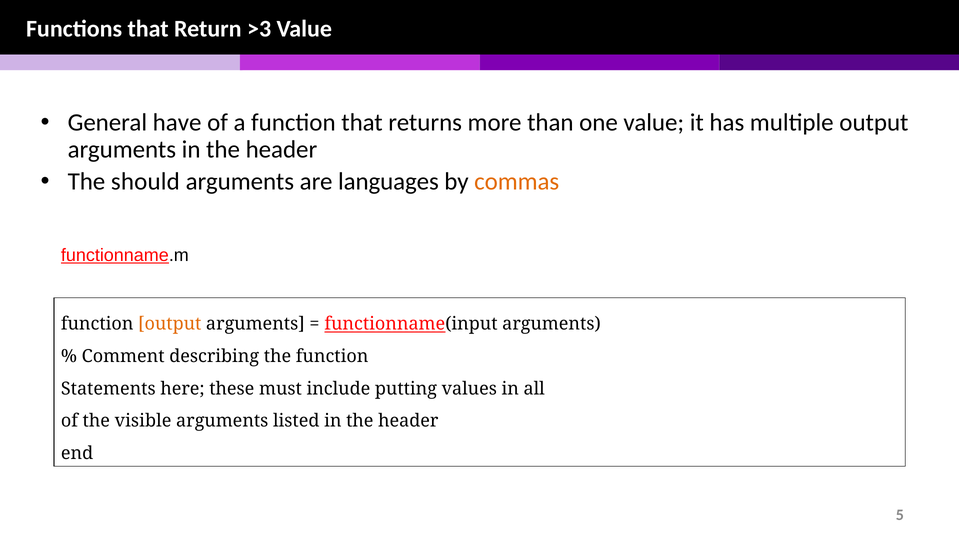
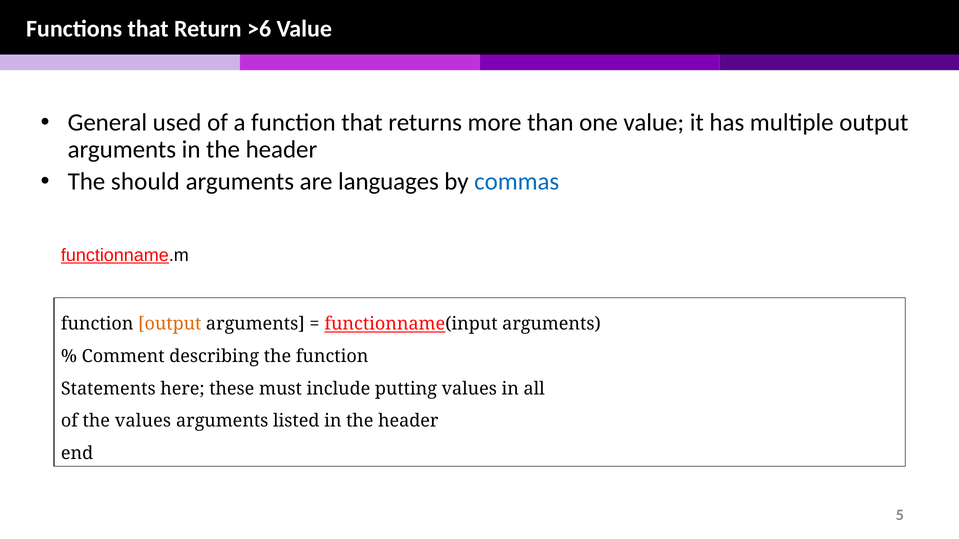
>3: >3 -> >6 (259, 29)
have: have -> used (177, 123)
commas colour: orange -> blue (517, 182)
the visible: visible -> values (143, 421)
